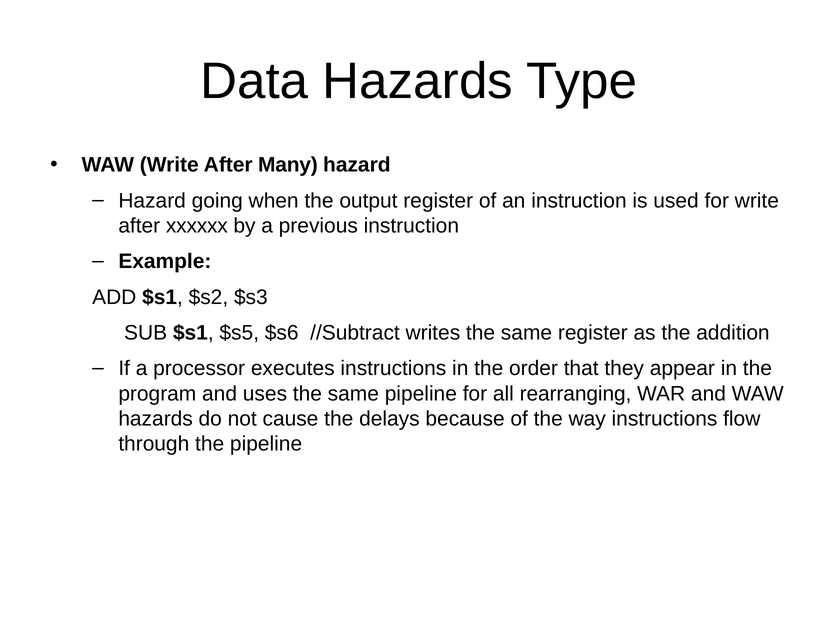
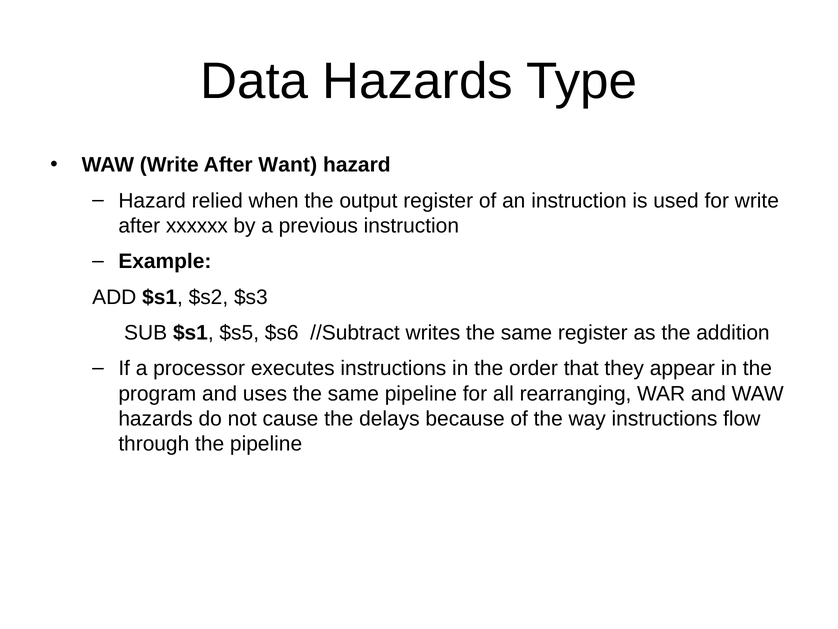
Many: Many -> Want (288, 165)
going: going -> relied (217, 201)
